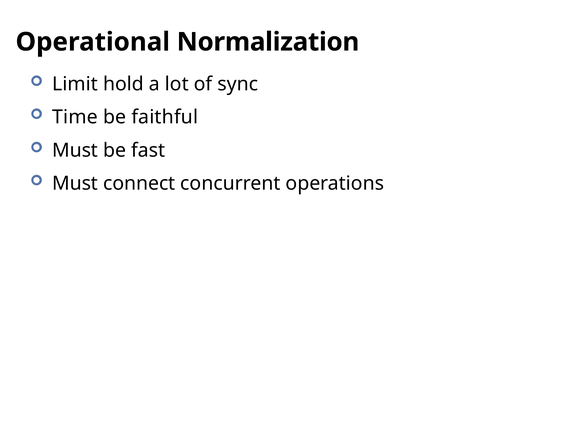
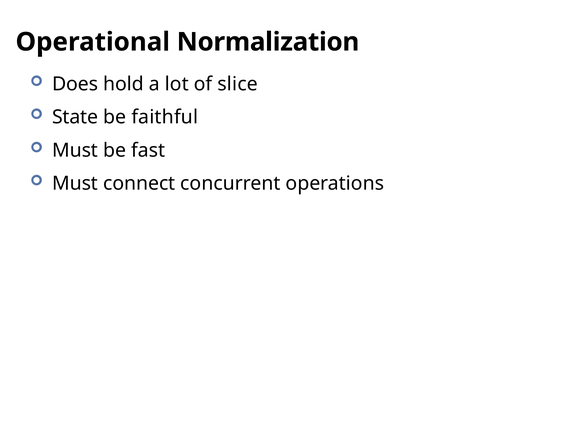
Limit: Limit -> Does (75, 84)
sync: sync -> slice (238, 84)
Time: Time -> State (75, 117)
